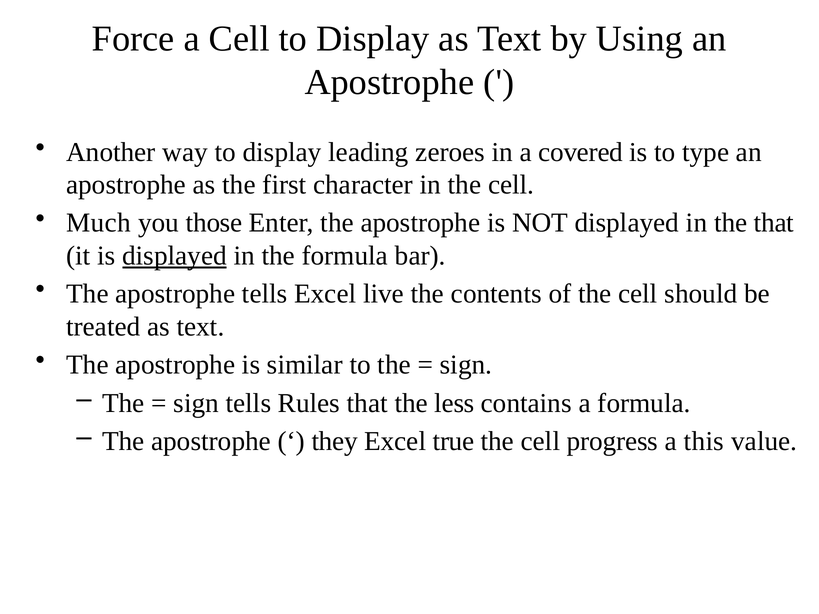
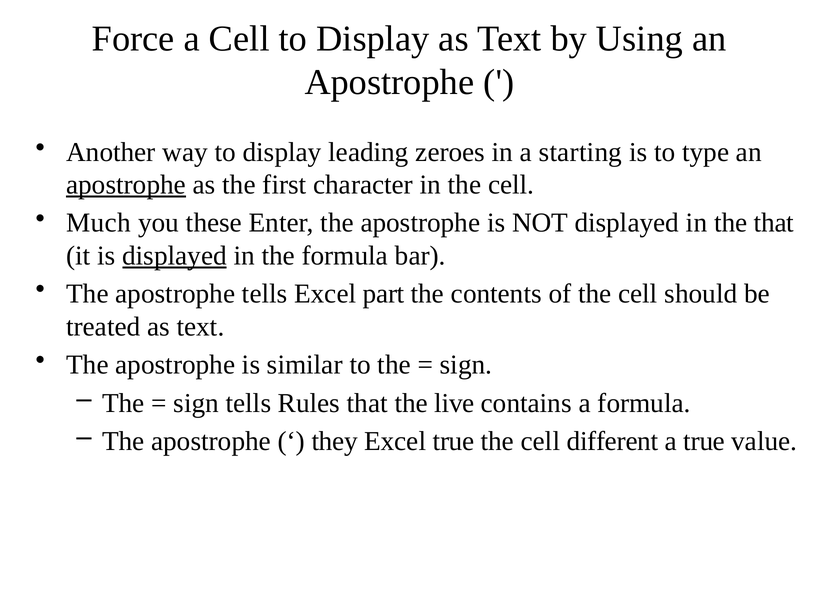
covered: covered -> starting (580, 152)
apostrophe underline: none -> present (126, 185)
those: those -> these (214, 223)
live: live -> part (384, 294)
less: less -> live (454, 403)
progress: progress -> different (613, 441)
a this: this -> true (704, 441)
